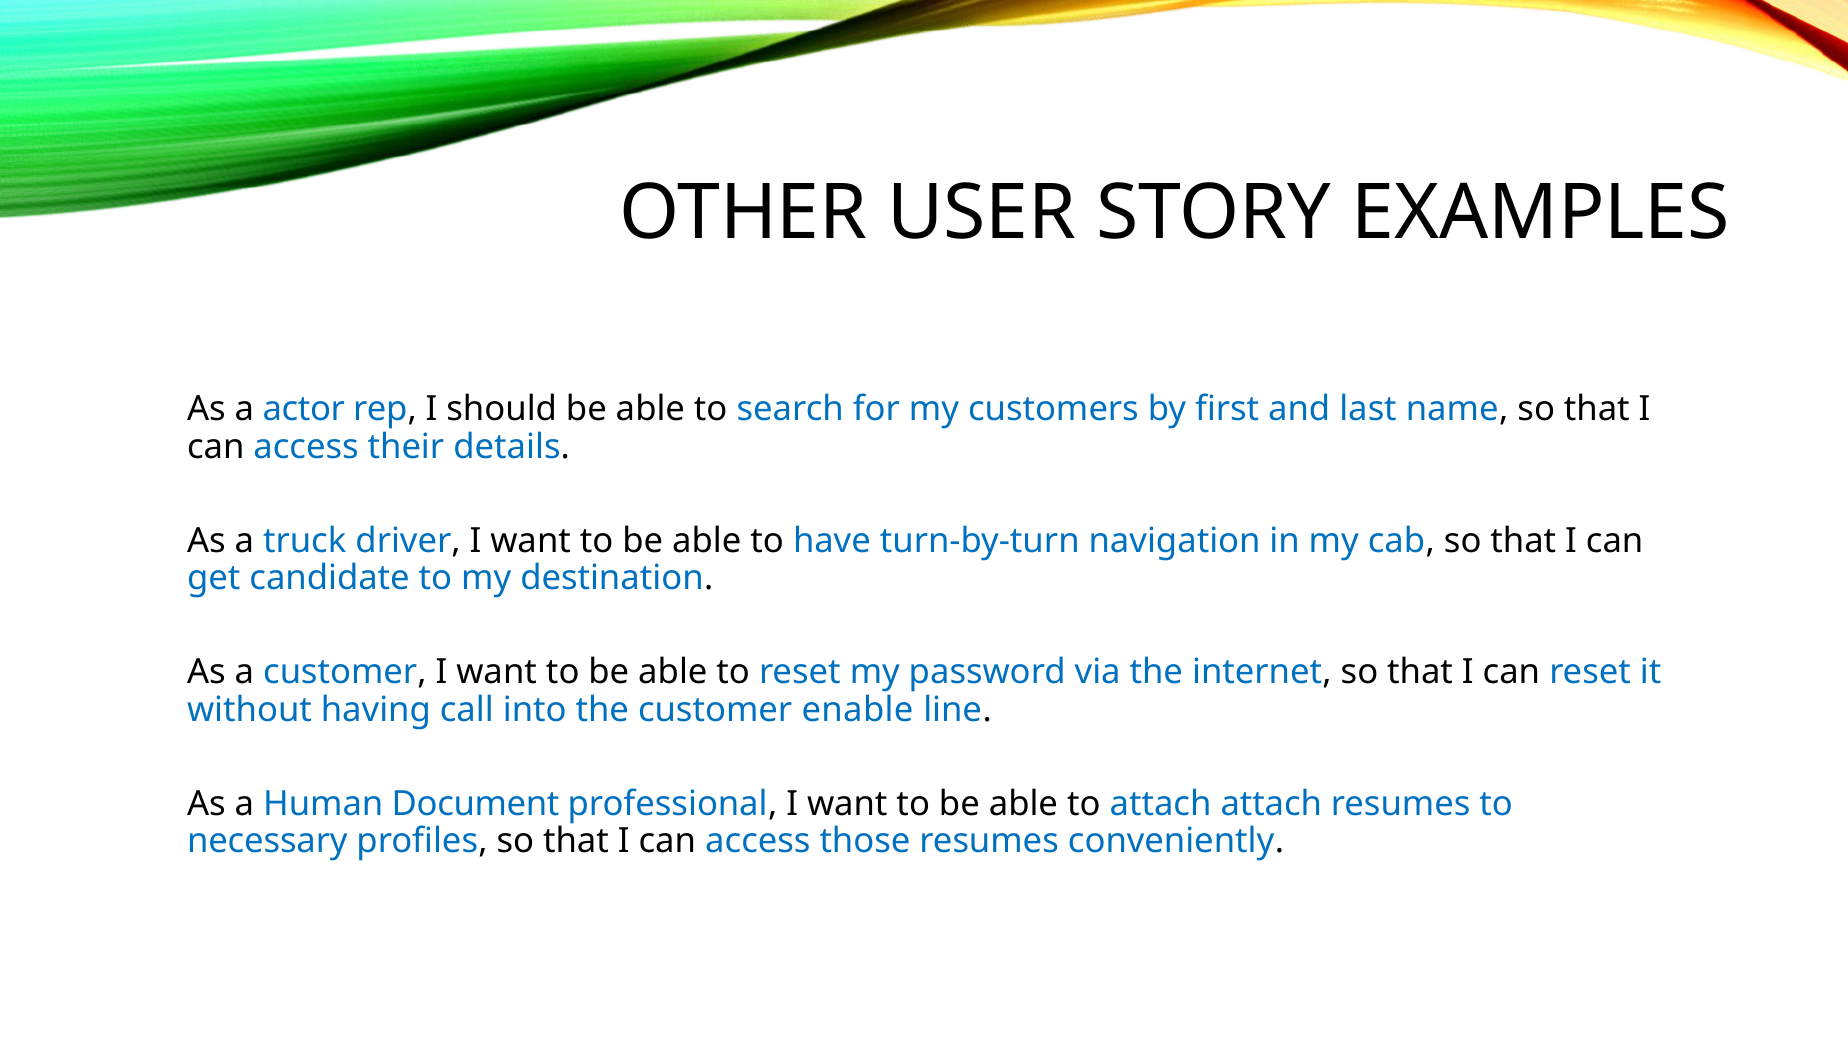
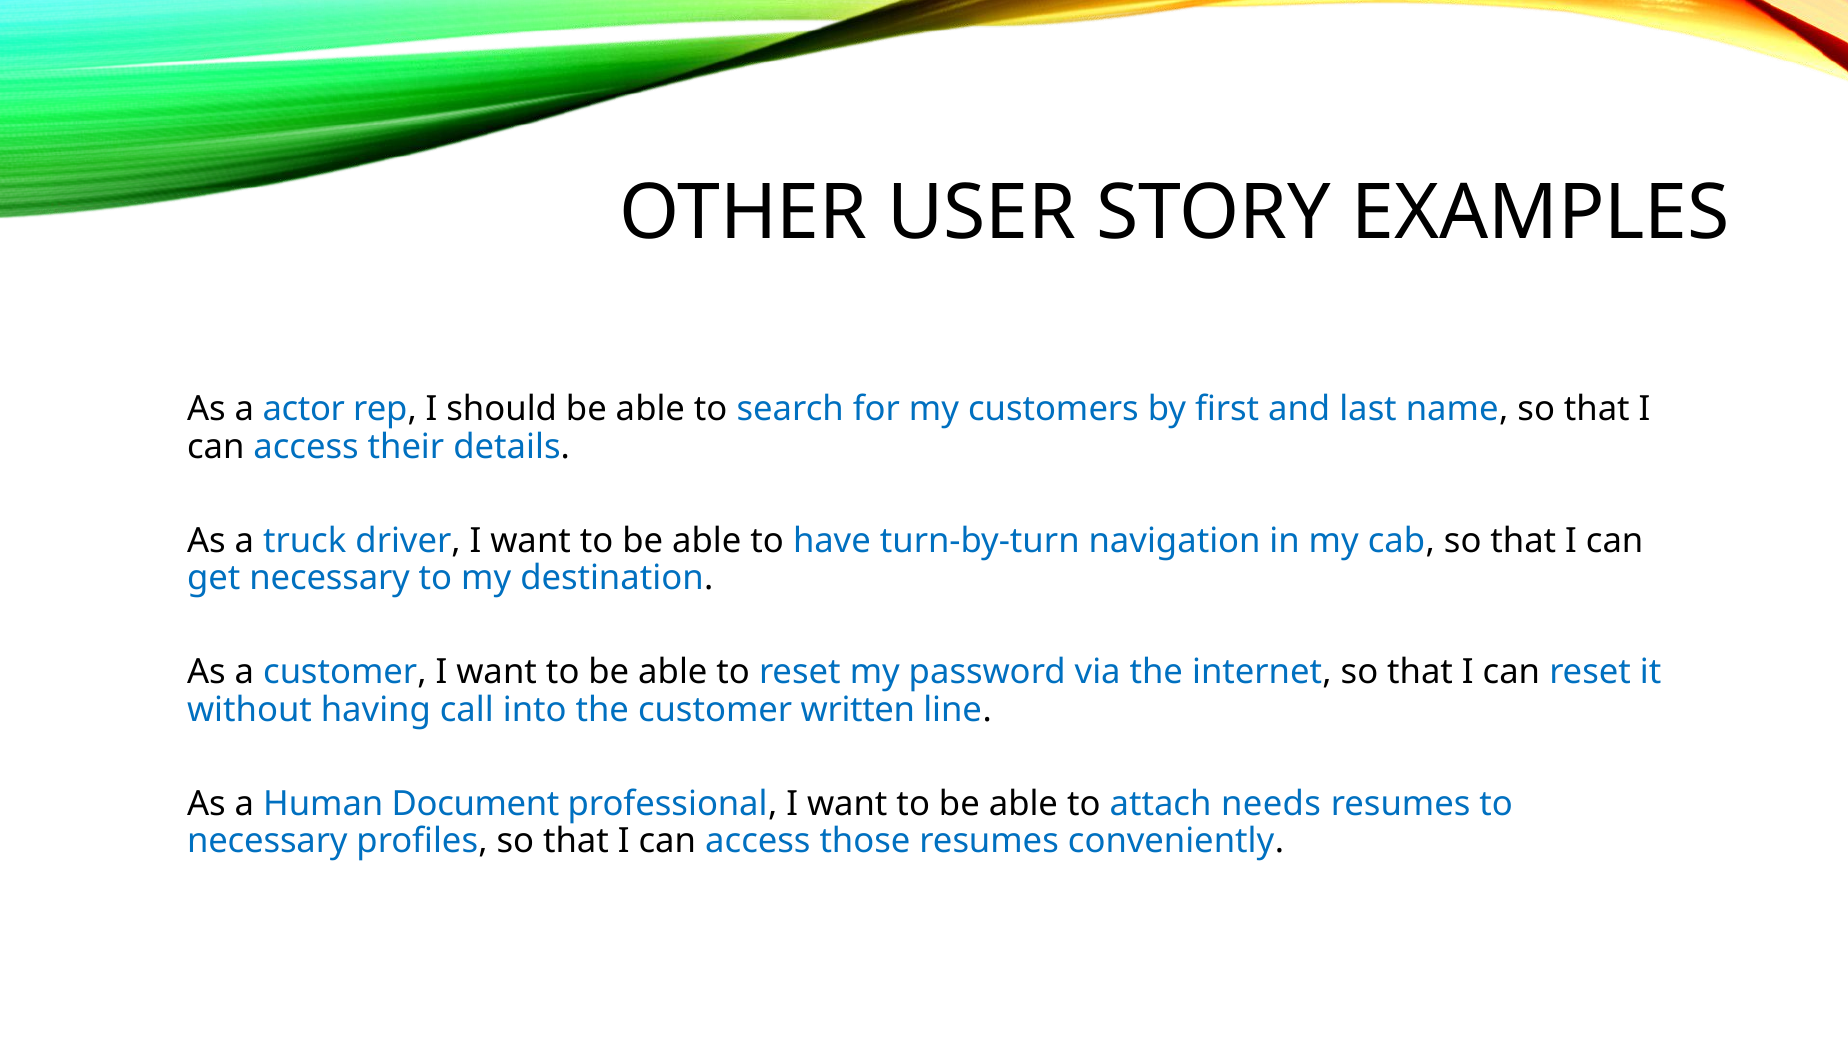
get candidate: candidate -> necessary (330, 578)
enable: enable -> written (858, 710)
attach attach: attach -> needs (1271, 804)
